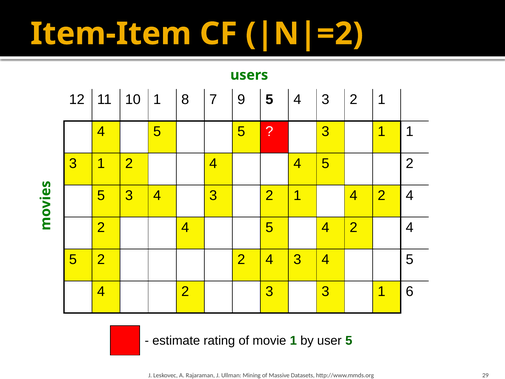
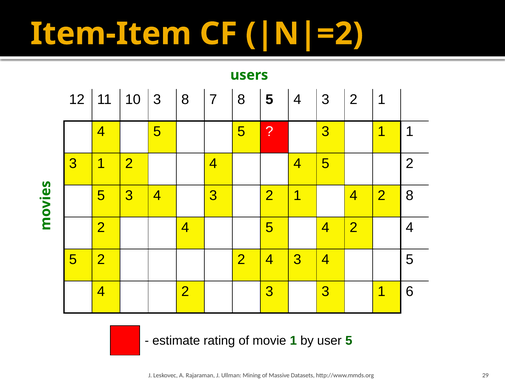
10 1: 1 -> 3 (157, 99)
7 9: 9 -> 8 (241, 99)
1 4 2 4: 4 -> 8 (410, 195)
